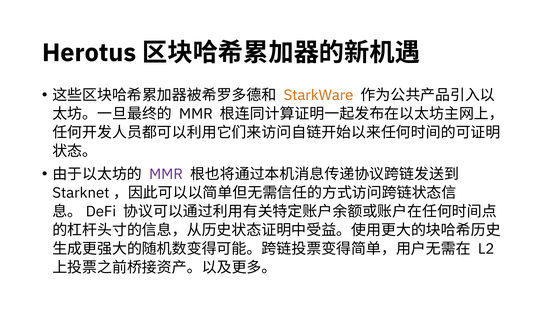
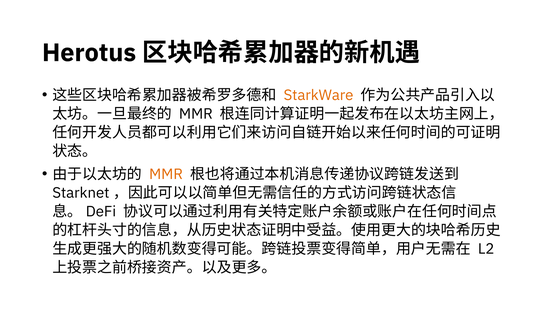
MMR colour: purple -> orange (166, 174)
